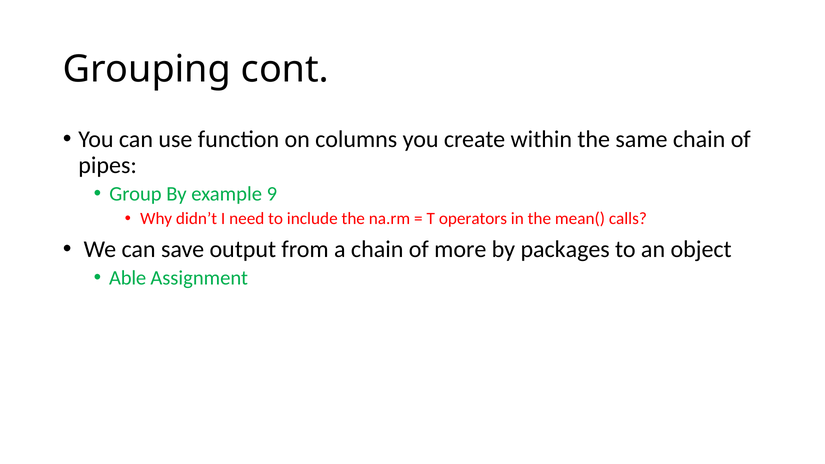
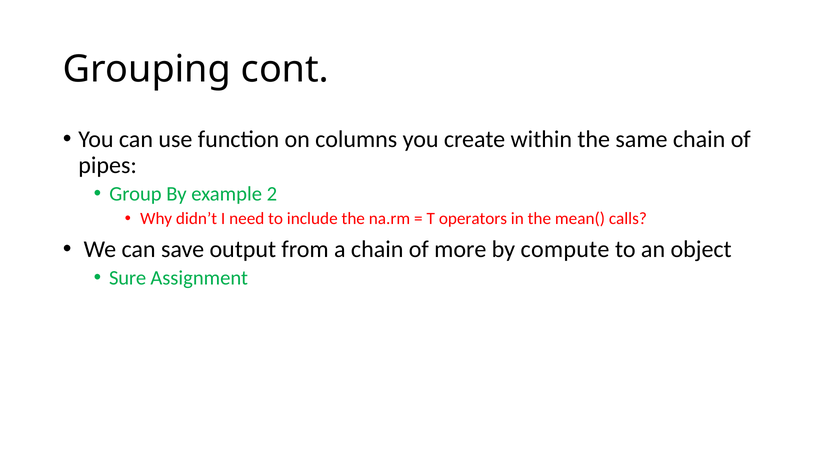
9: 9 -> 2 (272, 194)
packages: packages -> compute (565, 249)
Able: Able -> Sure (128, 278)
